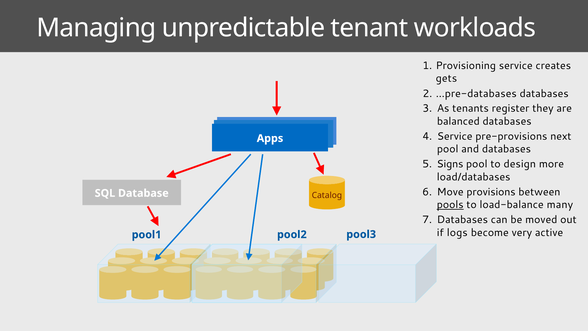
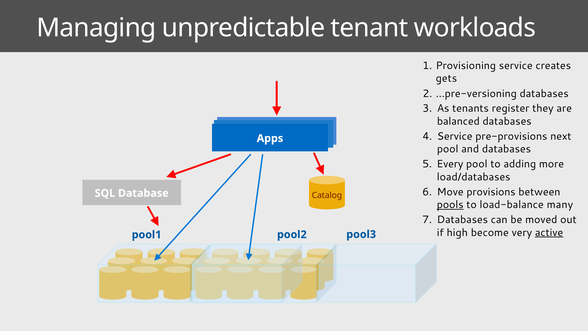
…pre-databases: …pre-databases -> …pre-versioning (476, 93)
Signs: Signs -> Every (450, 164)
design: design -> adding (520, 164)
logs: logs -> high (457, 232)
active underline: none -> present (549, 232)
